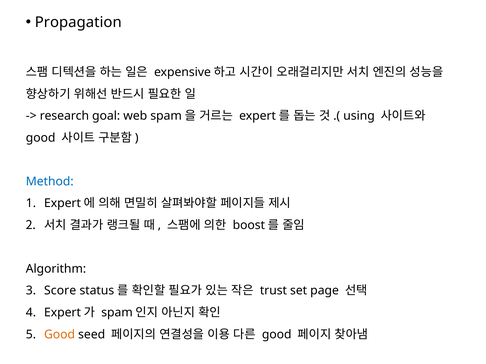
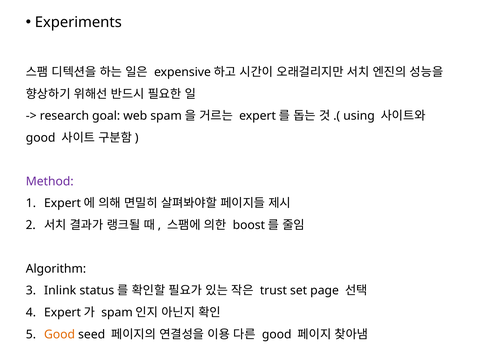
Propagation: Propagation -> Experiments (78, 22)
Method colour: blue -> purple (50, 182)
Score: Score -> Inlink (60, 291)
